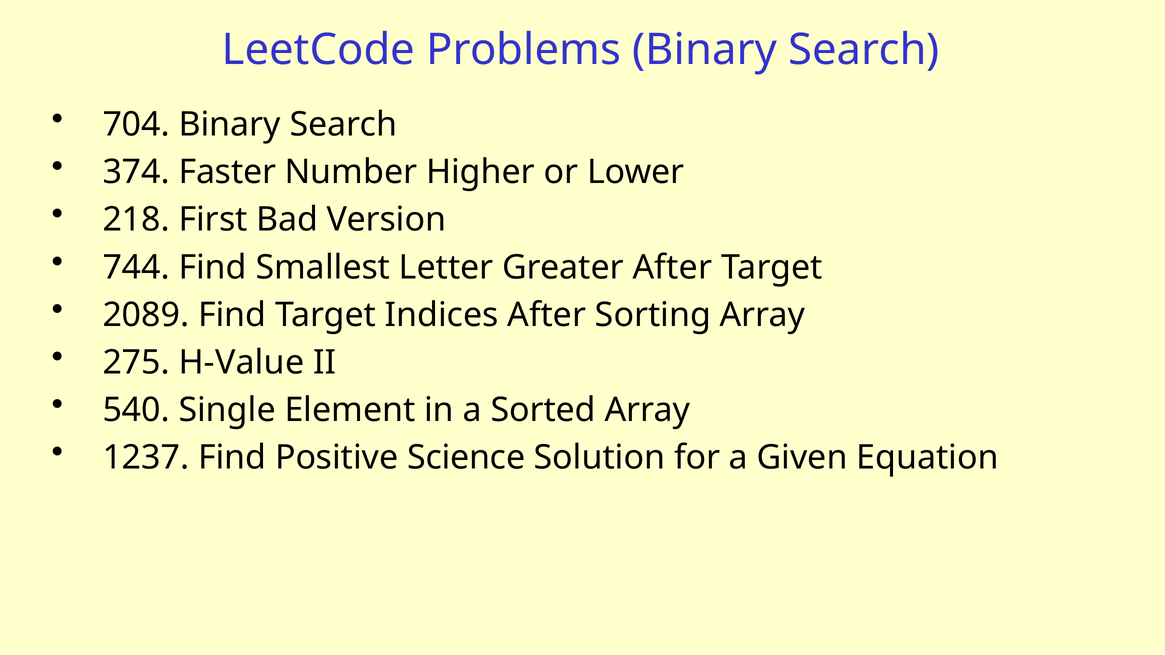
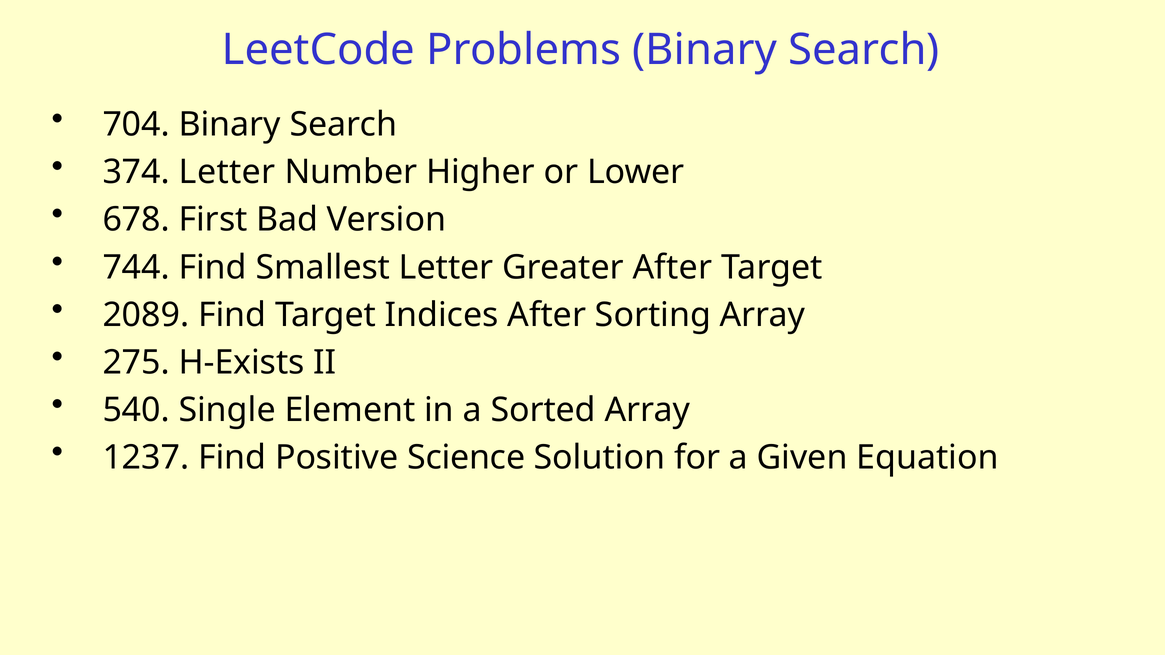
374 Faster: Faster -> Letter (227, 172)
218: 218 -> 678 (136, 220)
H-Value: H-Value -> H-Exists (242, 363)
